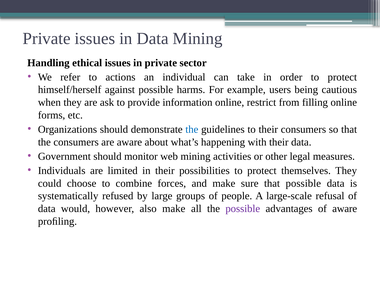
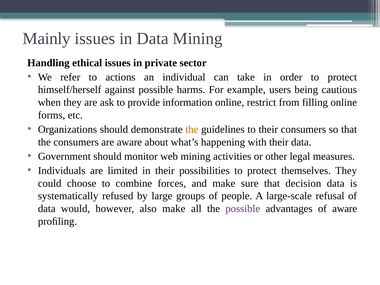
Private: Private -> Mainly (47, 39)
the colour: blue -> orange (192, 129)
that possible: possible -> decision (303, 183)
